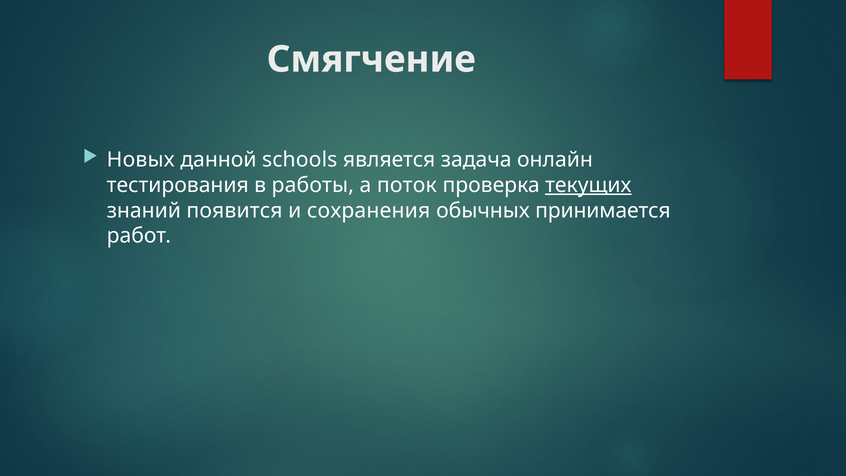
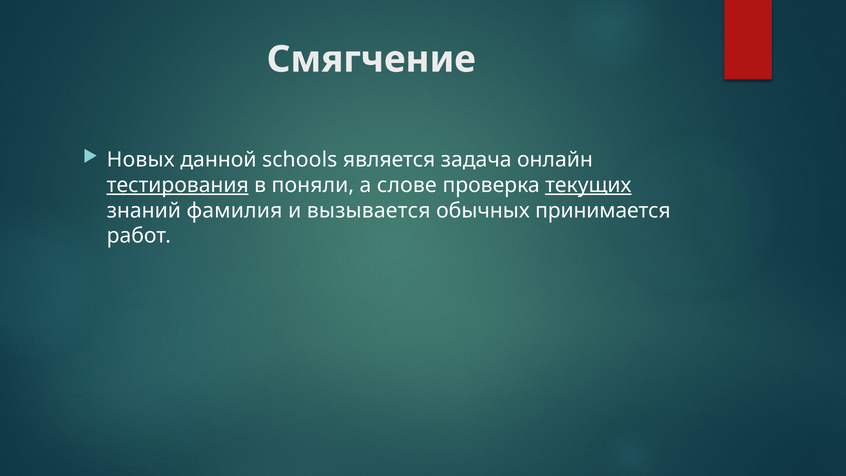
тестирования underline: none -> present (178, 185)
работы: работы -> поняли (313, 185)
поток: поток -> слове (407, 185)
появится: появится -> фамилия (234, 211)
сохранения: сохранения -> вызывается (369, 211)
